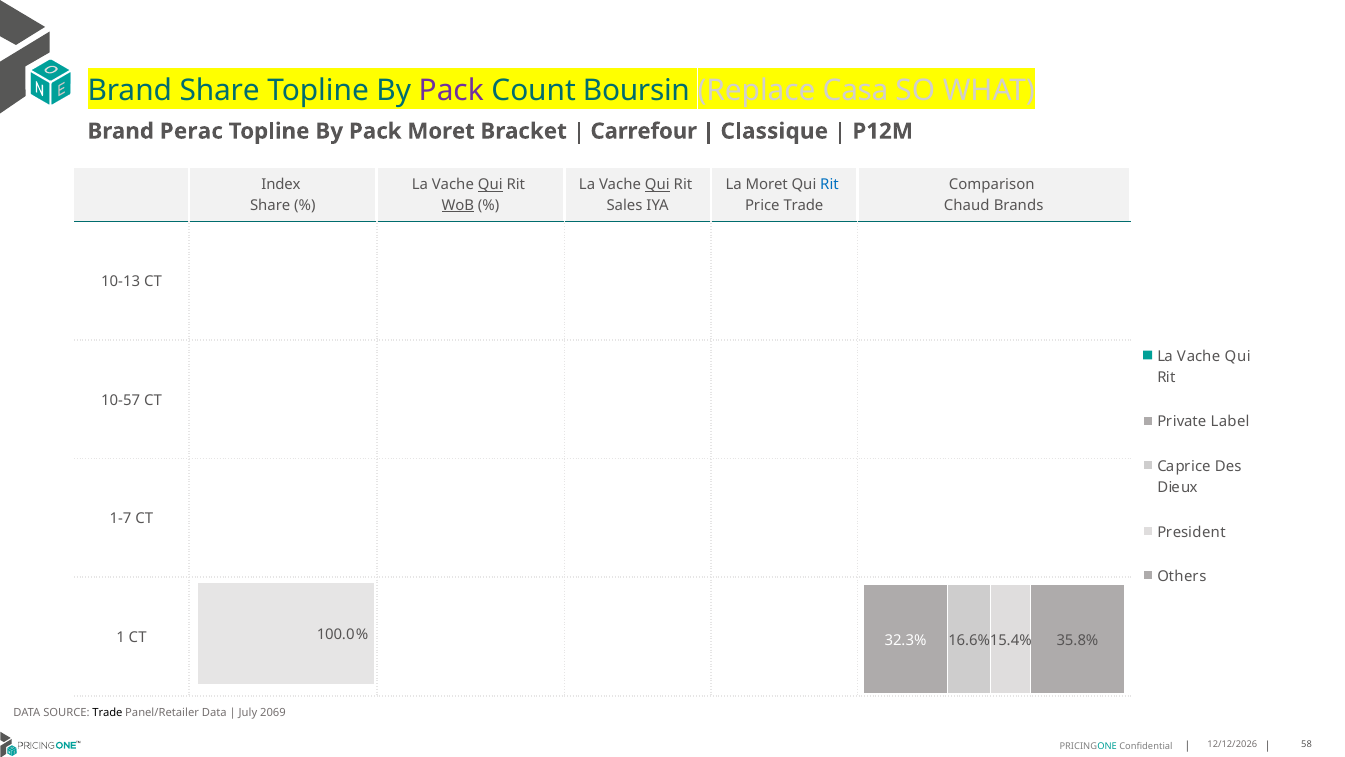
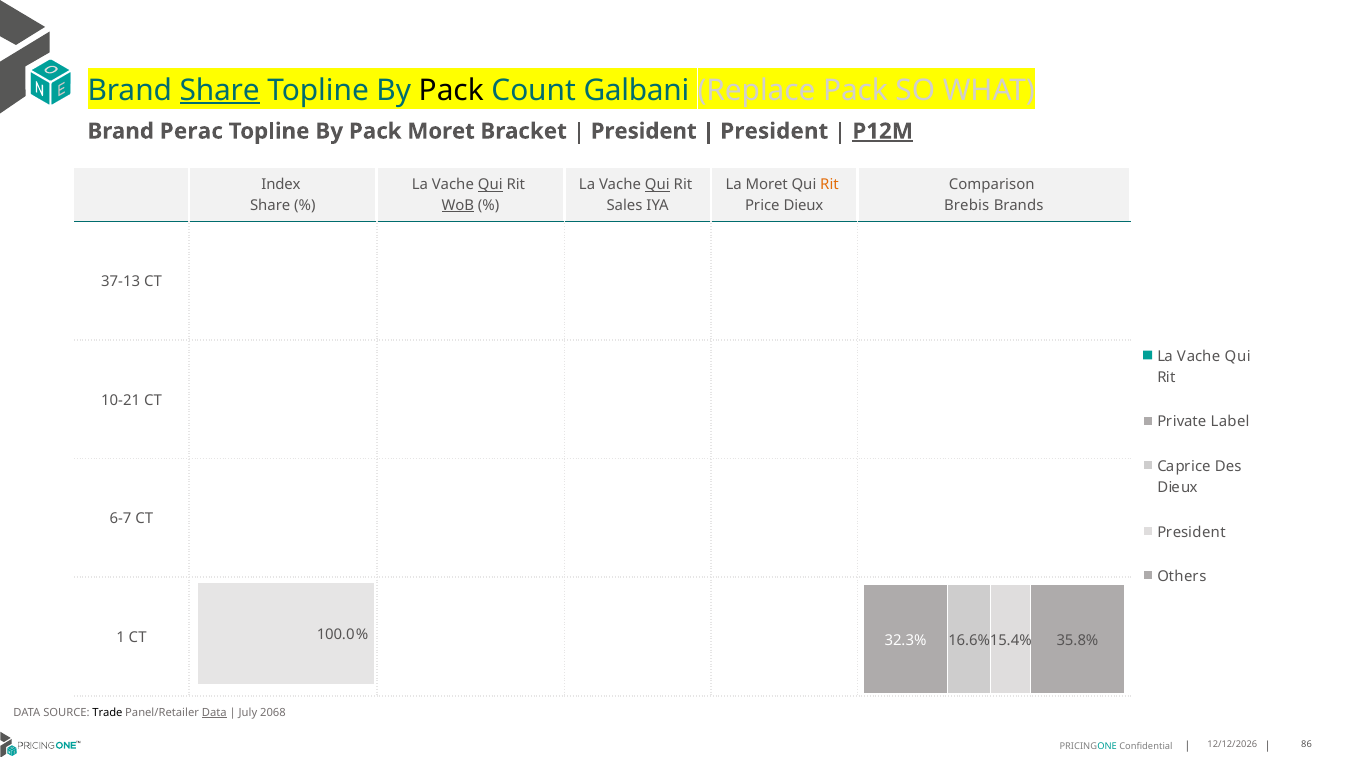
Share underline: none -> present (220, 90)
Pack colour: purple -> black (451, 90)
Boursin: Boursin -> Galbani (636, 90)
Replace Casa: Casa -> Pack (855, 90)
Carrefour: Carrefour -> President (644, 131)
Classique: Classique -> President (774, 131)
P12M underline: none -> present (883, 131)
Rit colour: blue -> orange (829, 185)
Price Trade: Trade -> Dieux (803, 205)
Chaud: Chaud -> Brebis (967, 205)
10-13: 10-13 -> 37-13 (121, 281)
10-57: 10-57 -> 10-21 (121, 400)
1-7: 1-7 -> 6-7 (121, 519)
Data underline: none -> present (214, 713)
2069: 2069 -> 2068 (273, 713)
58: 58 -> 86 (1307, 744)
